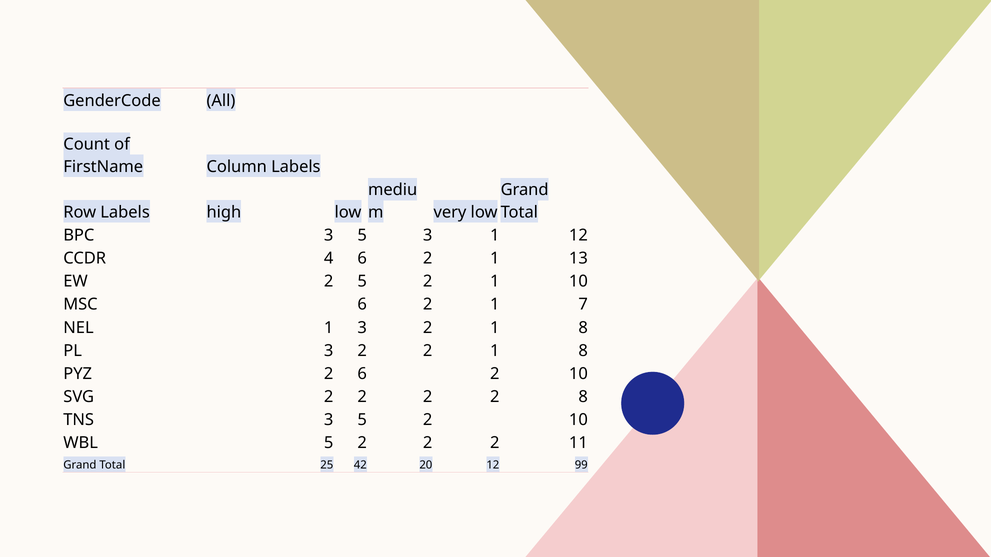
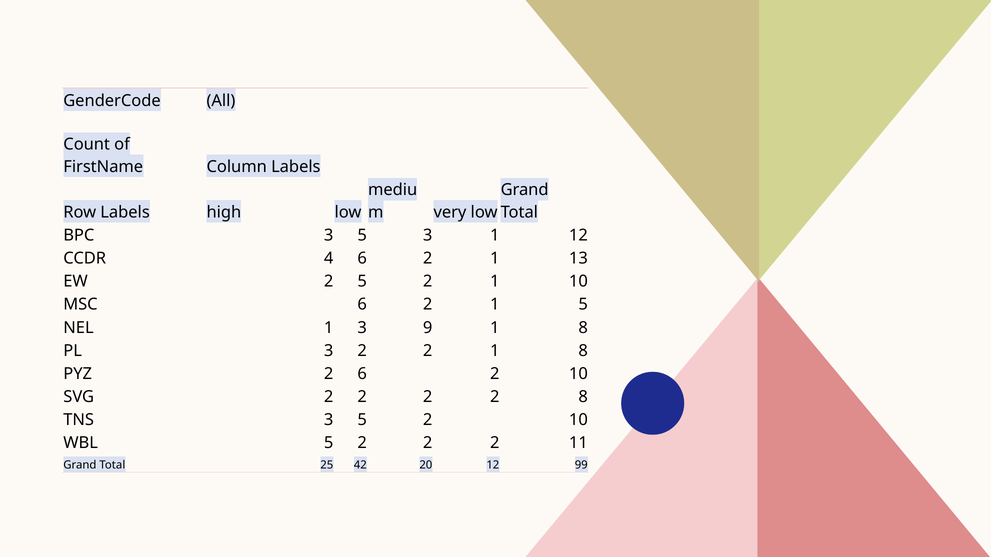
1 7: 7 -> 5 (583, 305)
1 3 2: 2 -> 9 (428, 328)
